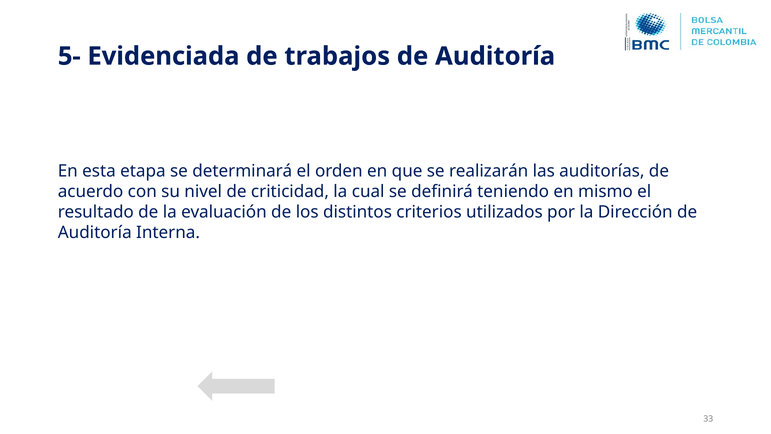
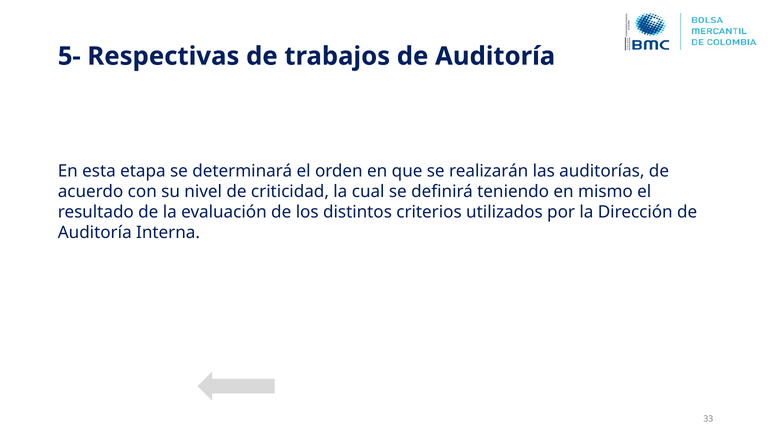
Evidenciada: Evidenciada -> Respectivas (163, 56)
